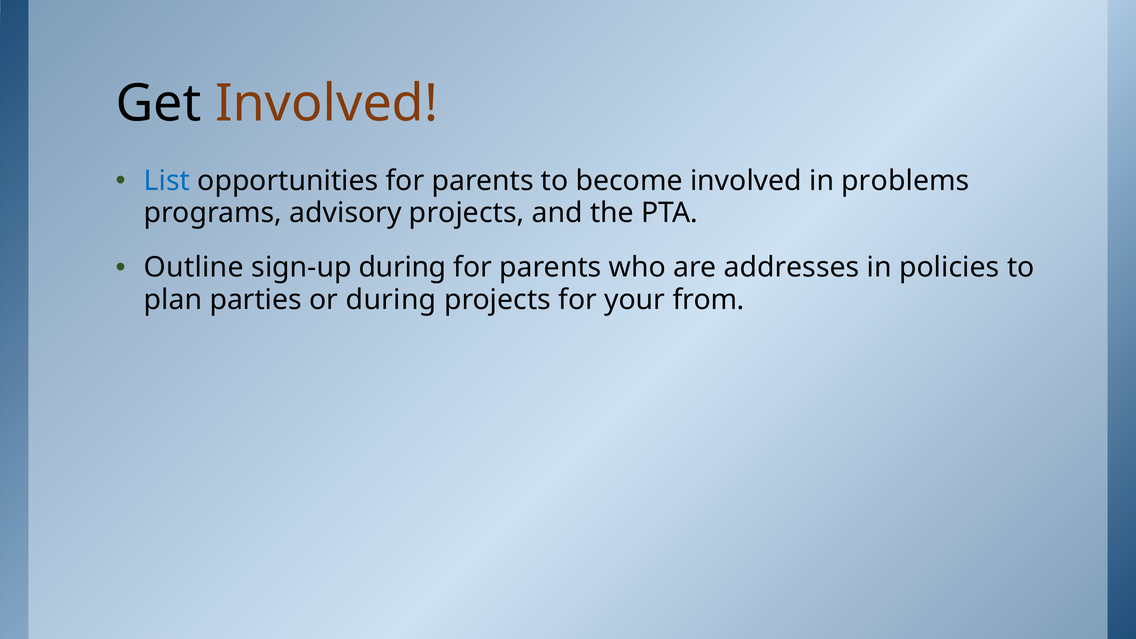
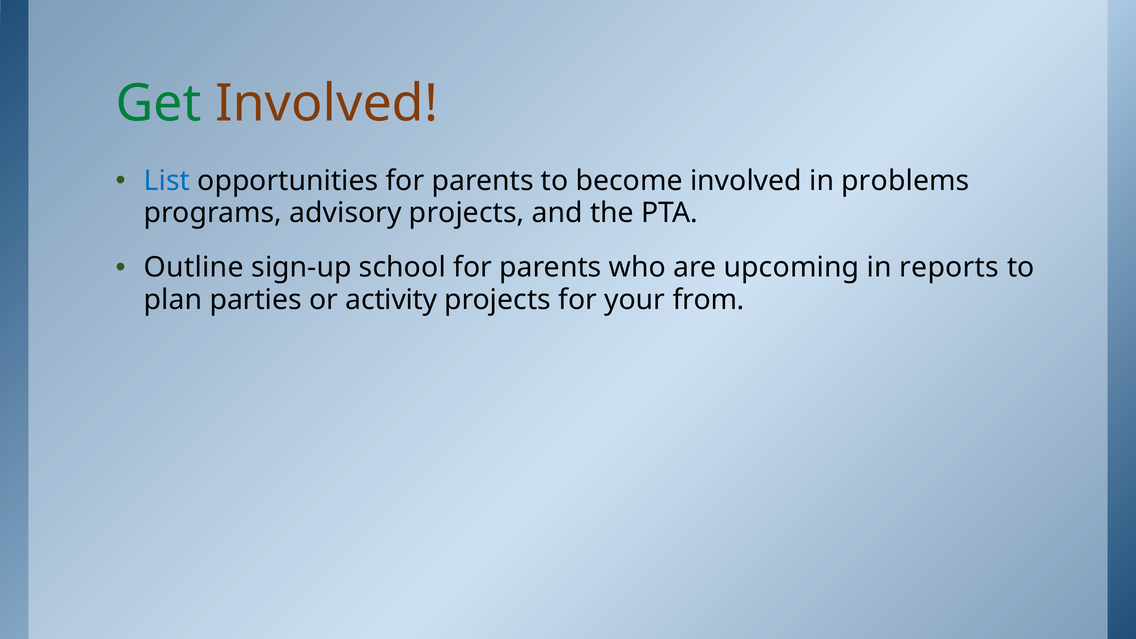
Get colour: black -> green (159, 104)
sign-up during: during -> school (402, 268)
addresses: addresses -> upcoming (792, 268)
policies: policies -> reports (949, 268)
or during: during -> activity (391, 300)
